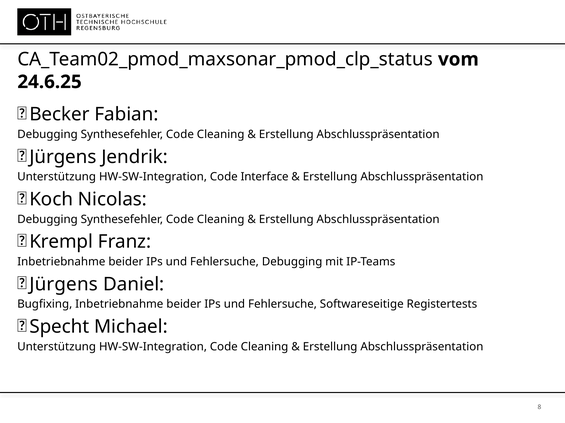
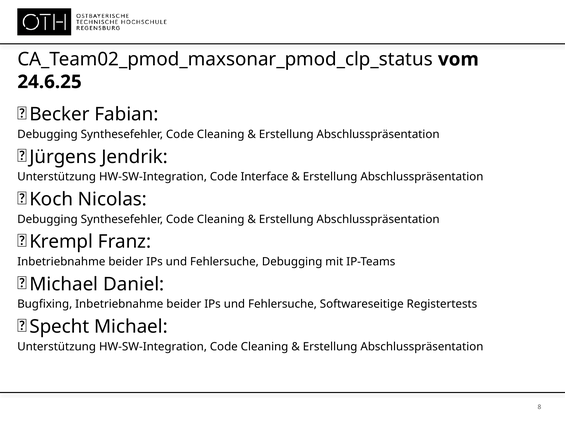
Jürgens: Jürgens -> Michael (64, 285)
